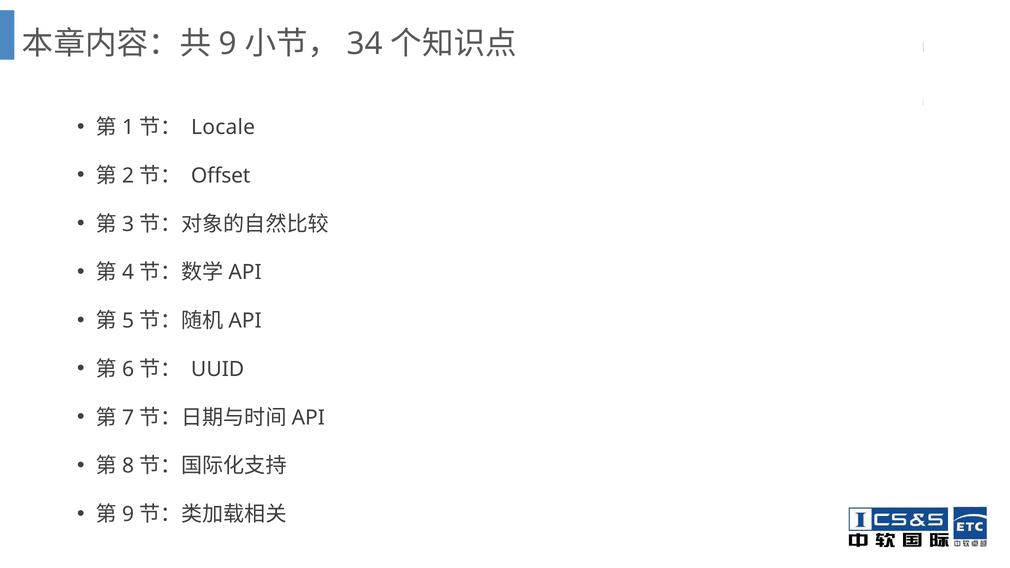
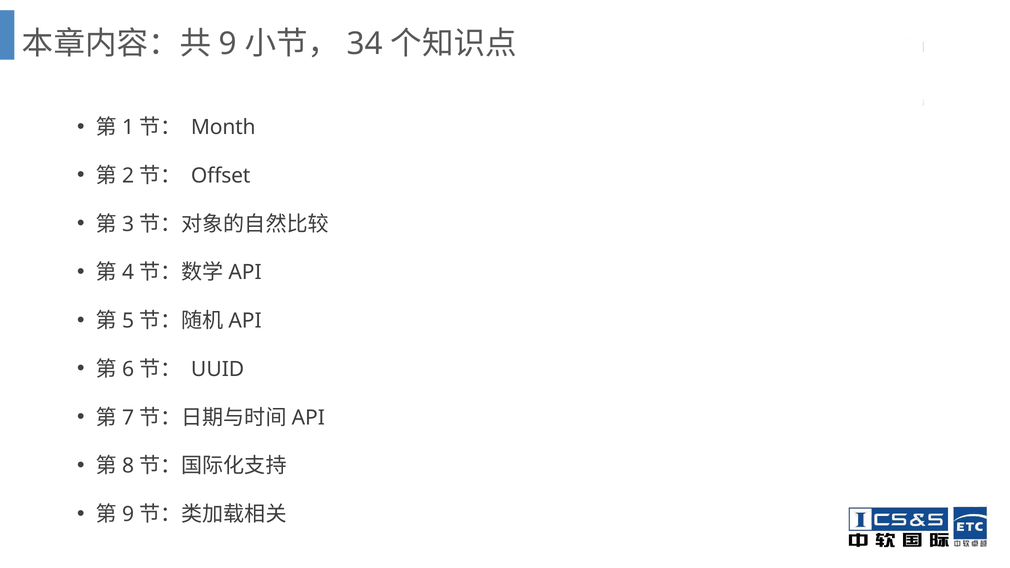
Locale: Locale -> Month (223, 127)
